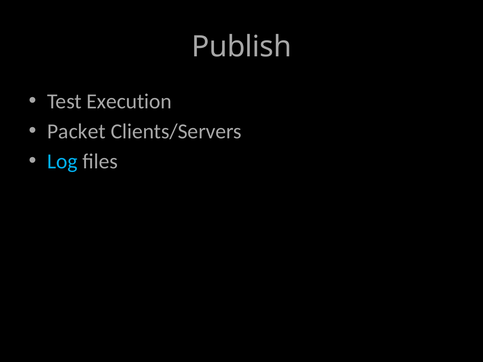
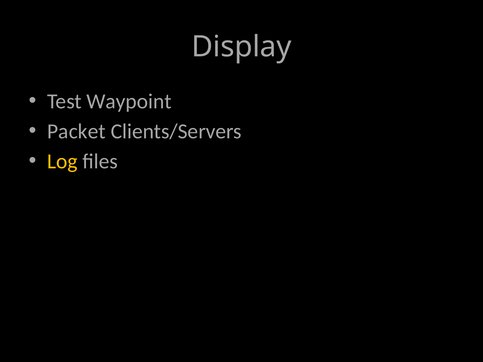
Publish: Publish -> Display (242, 47)
Execution: Execution -> Waypoint (129, 101)
Log colour: light blue -> yellow (62, 161)
